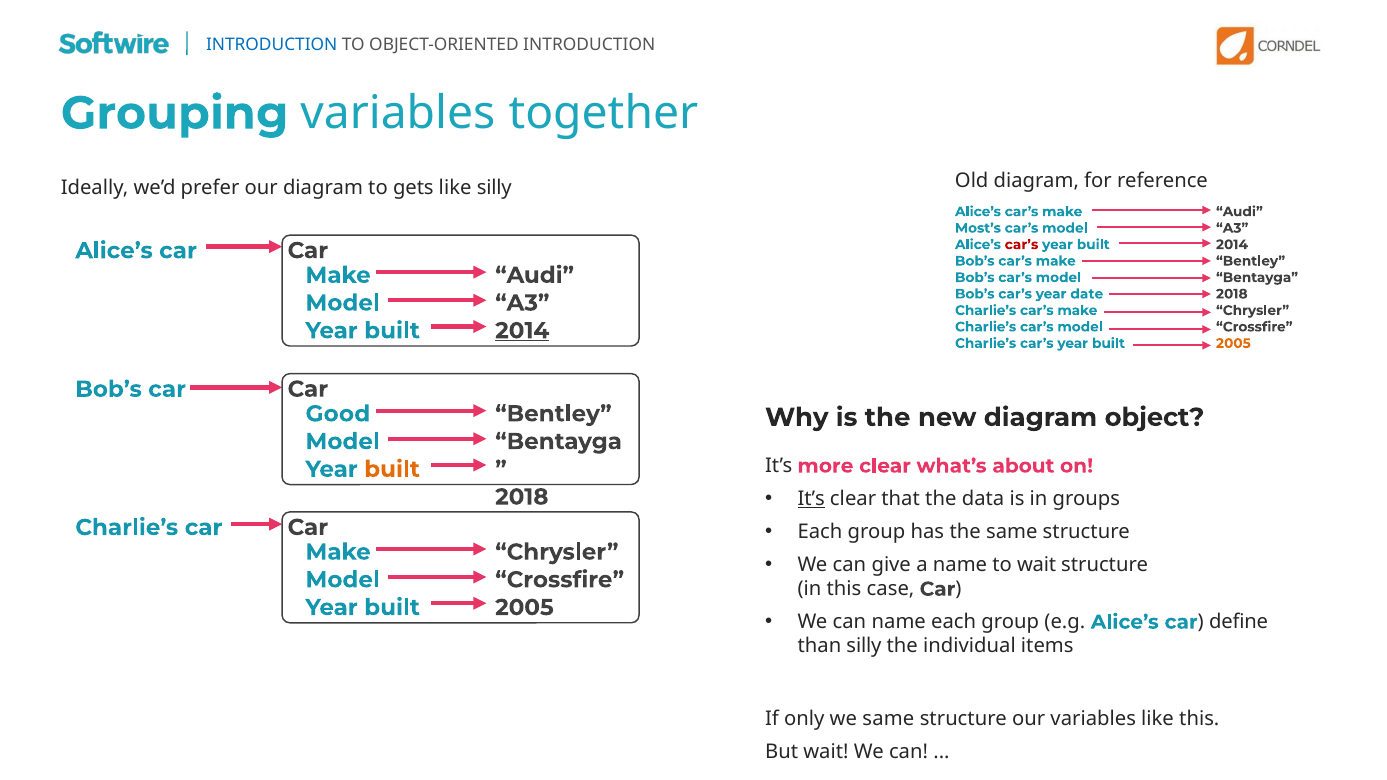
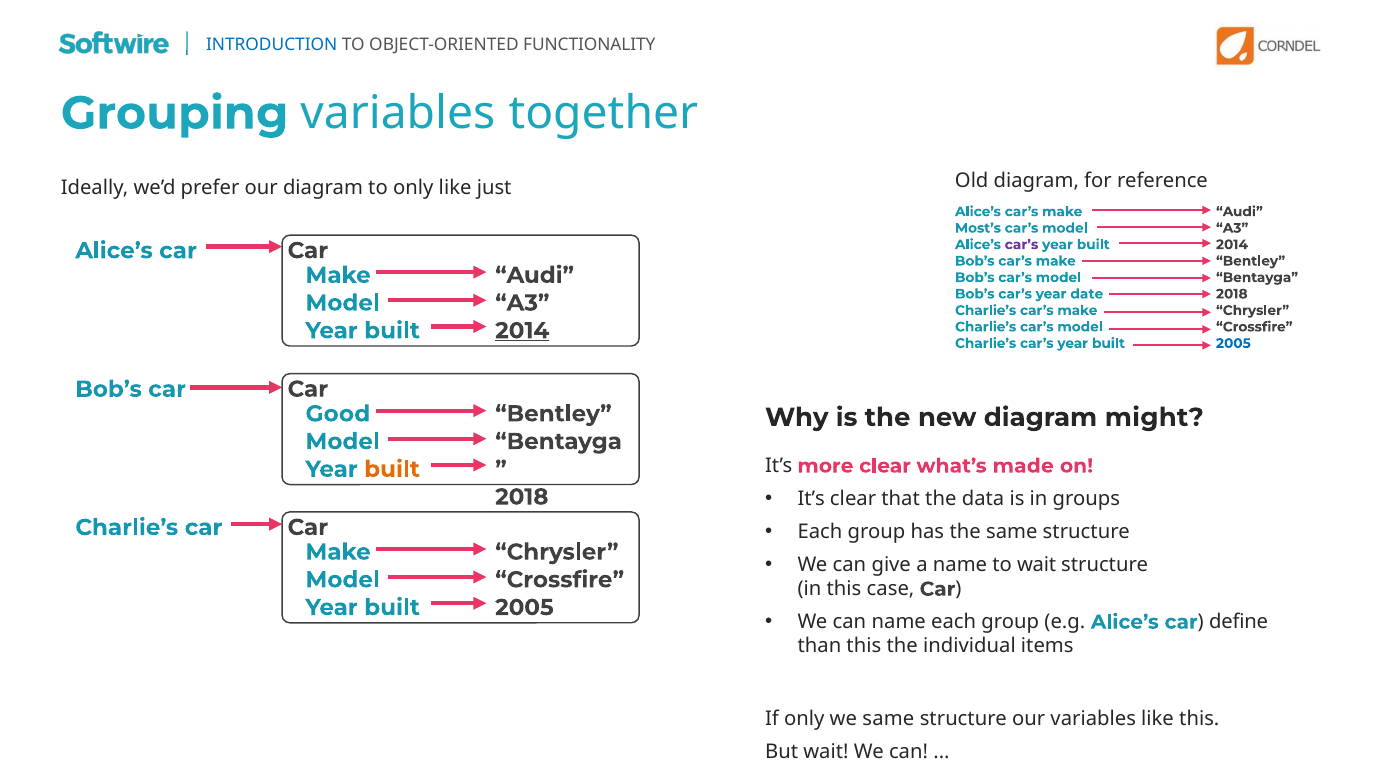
OBJECT-ORIENTED INTRODUCTION: INTRODUCTION -> FUNCTIONALITY (589, 45)
to gets: gets -> only (413, 187)
like silly: silly -> just (494, 187)
car’s colour: red -> purple (1021, 245)
2005 colour: orange -> blue (1233, 343)
object: object -> might (1154, 417)
about: about -> made (1023, 466)
It’s underline: present -> none (811, 499)
than silly: silly -> this (864, 646)
